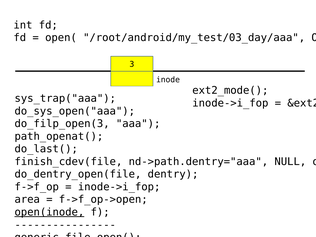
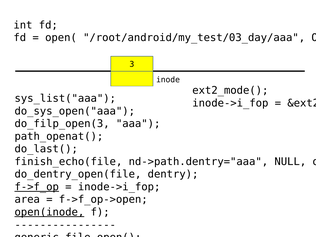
sys_trap("aaa: sys_trap("aaa -> sys_list("aaa (65, 98)
finish_cdev(file: finish_cdev(file -> finish_echo(file (68, 162)
f->f_op underline: none -> present (37, 187)
